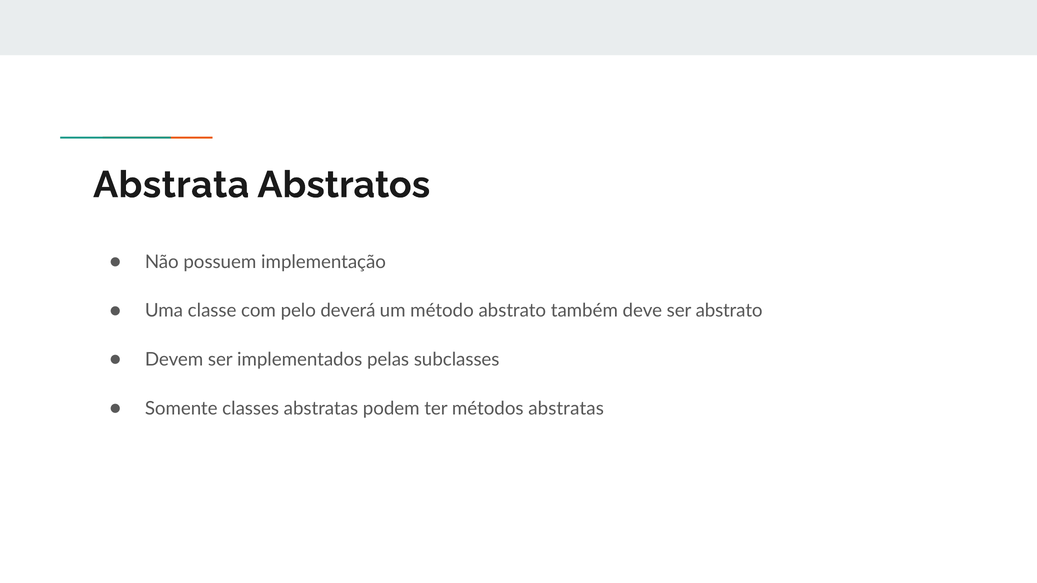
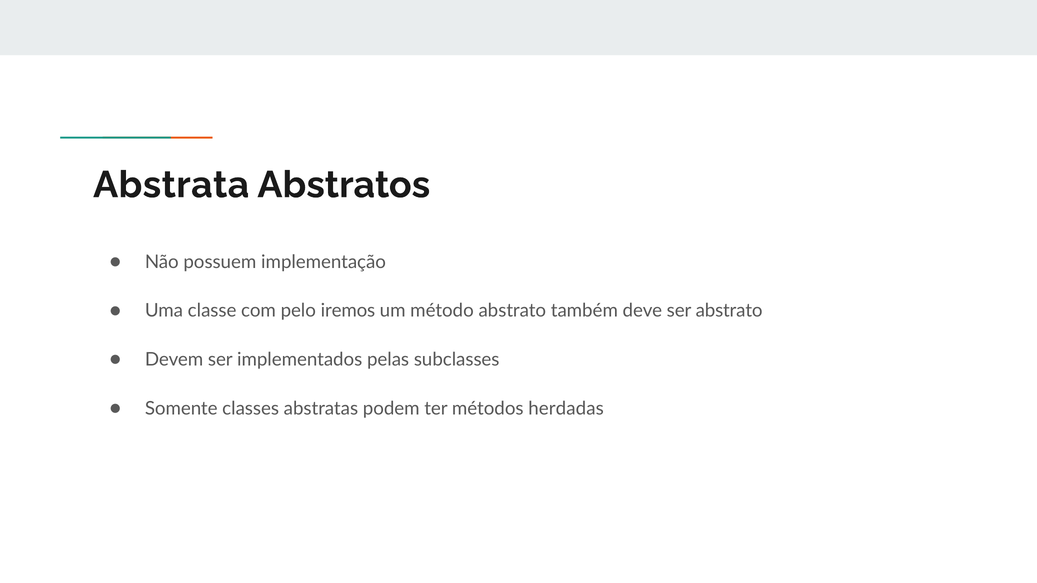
deverá: deverá -> iremos (348, 311)
métodos abstratas: abstratas -> herdadas (566, 409)
